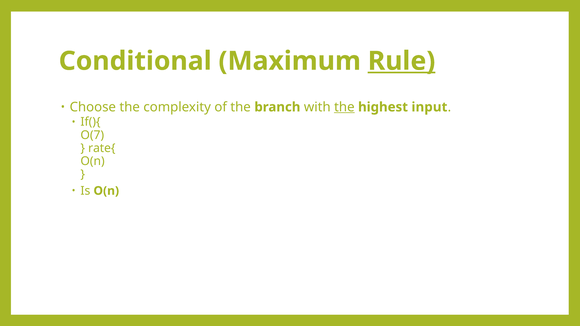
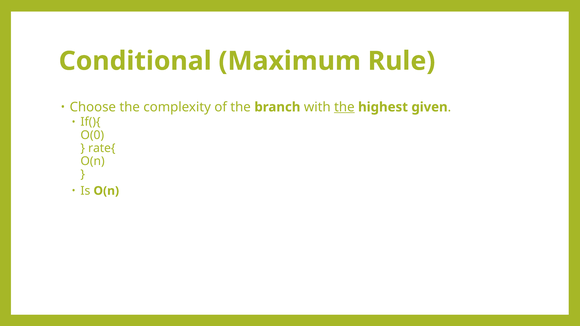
Rule underline: present -> none (402, 61)
input: input -> given (430, 107)
O(7: O(7 -> O(0 (92, 135)
